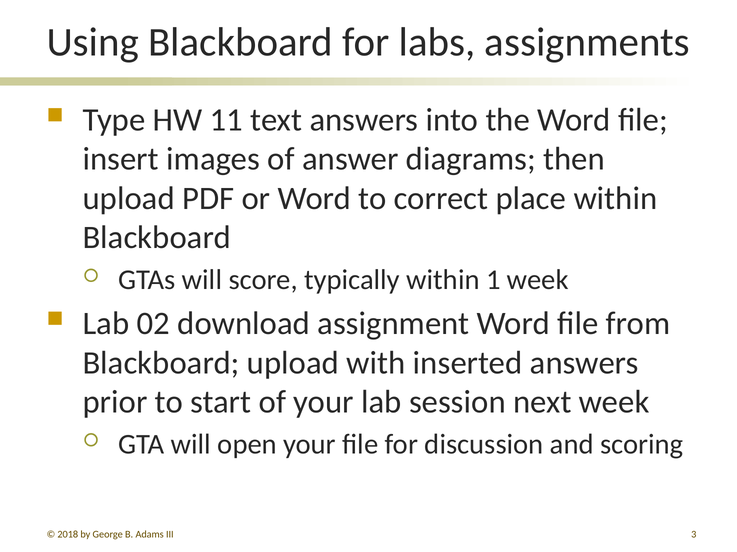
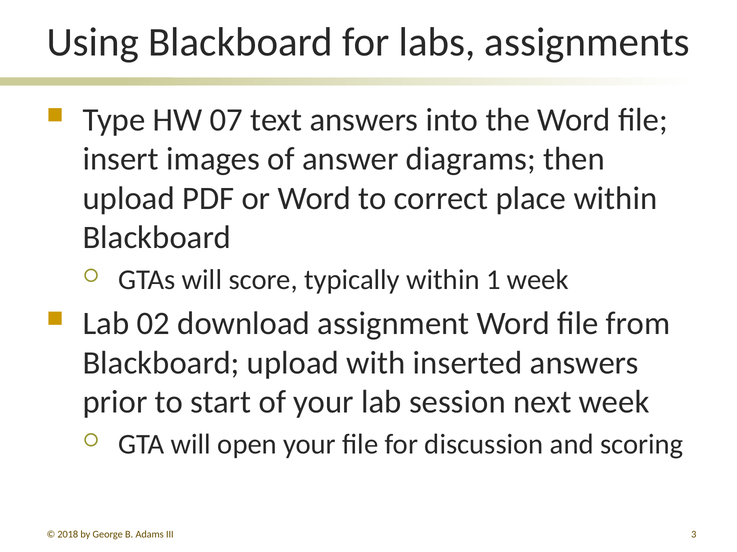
11: 11 -> 07 (226, 120)
